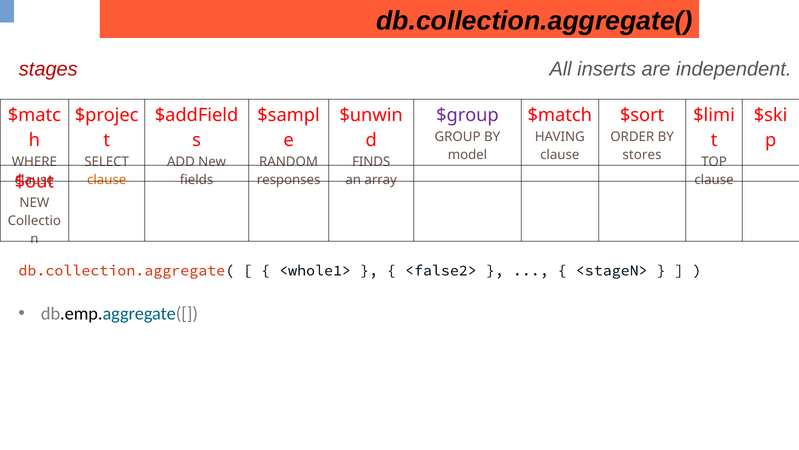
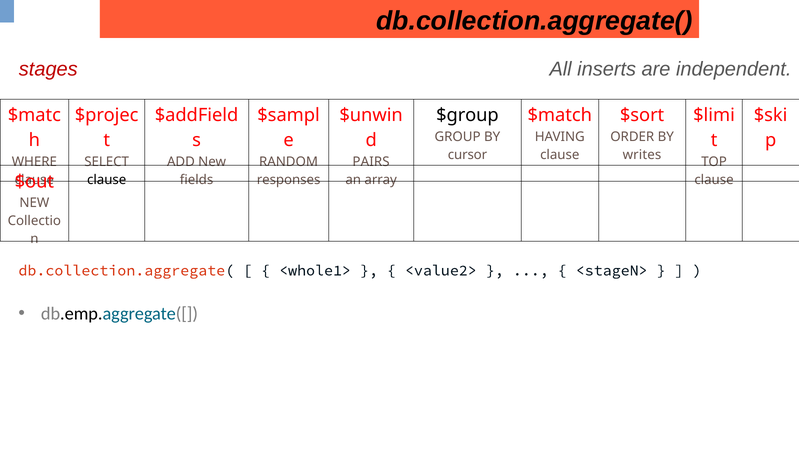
$group colour: purple -> black (467, 115)
model: model -> cursor (467, 155)
stores: stores -> writes (642, 155)
FINDS: FINDS -> PAIRS (371, 161)
clause colour: orange -> black (107, 180)
<false2>: <false2> -> <value2> (441, 270)
